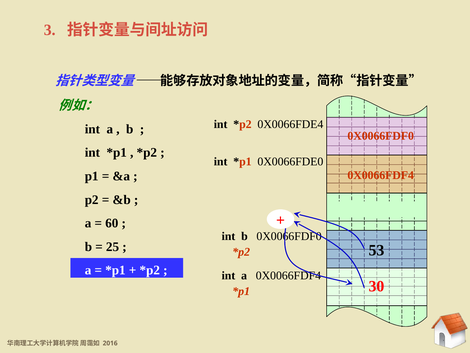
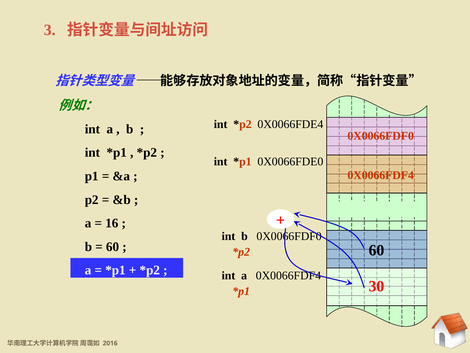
60: 60 -> 16 (112, 223)
25: 25 -> 60 (113, 246)
53: 53 -> 60 (376, 250)
